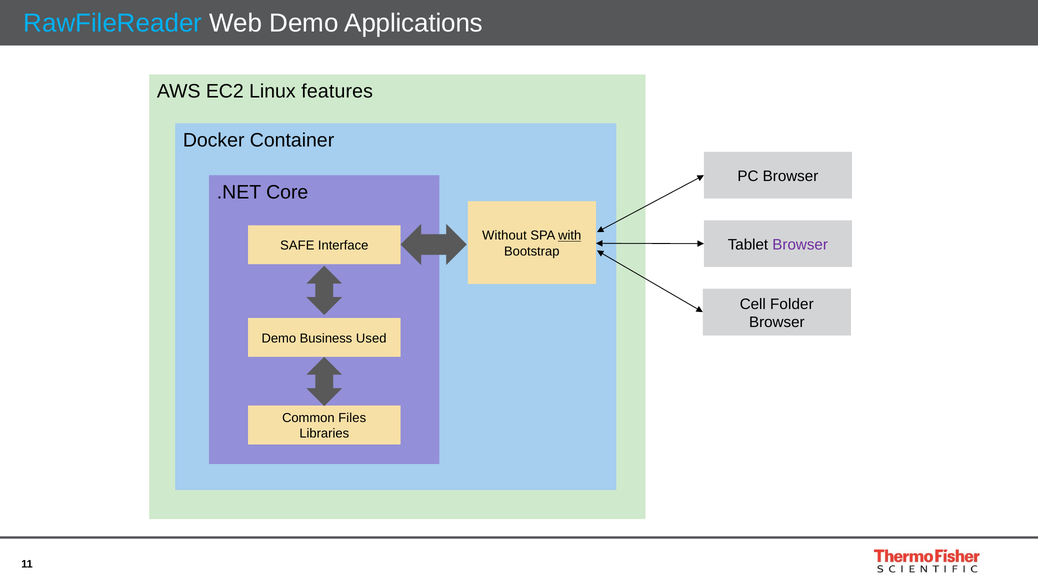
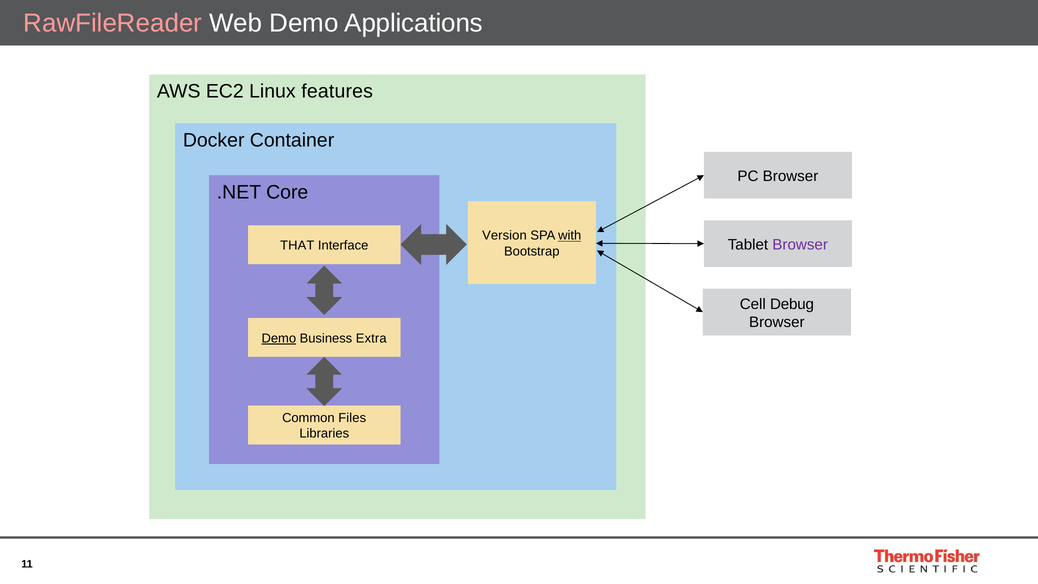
RawFileReader colour: light blue -> pink (113, 23)
Without: Without -> Version (504, 236)
SAFE: SAFE -> THAT (297, 246)
Folder: Folder -> Debug (792, 304)
Demo underline: none -> present (279, 338)
Used: Used -> Extra (371, 338)
